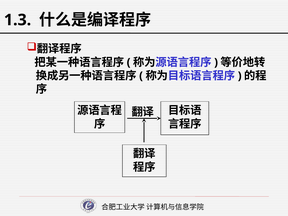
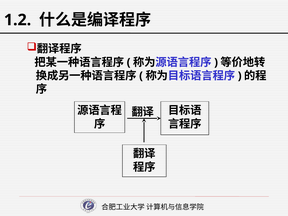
1.3: 1.3 -> 1.2 (18, 20)
